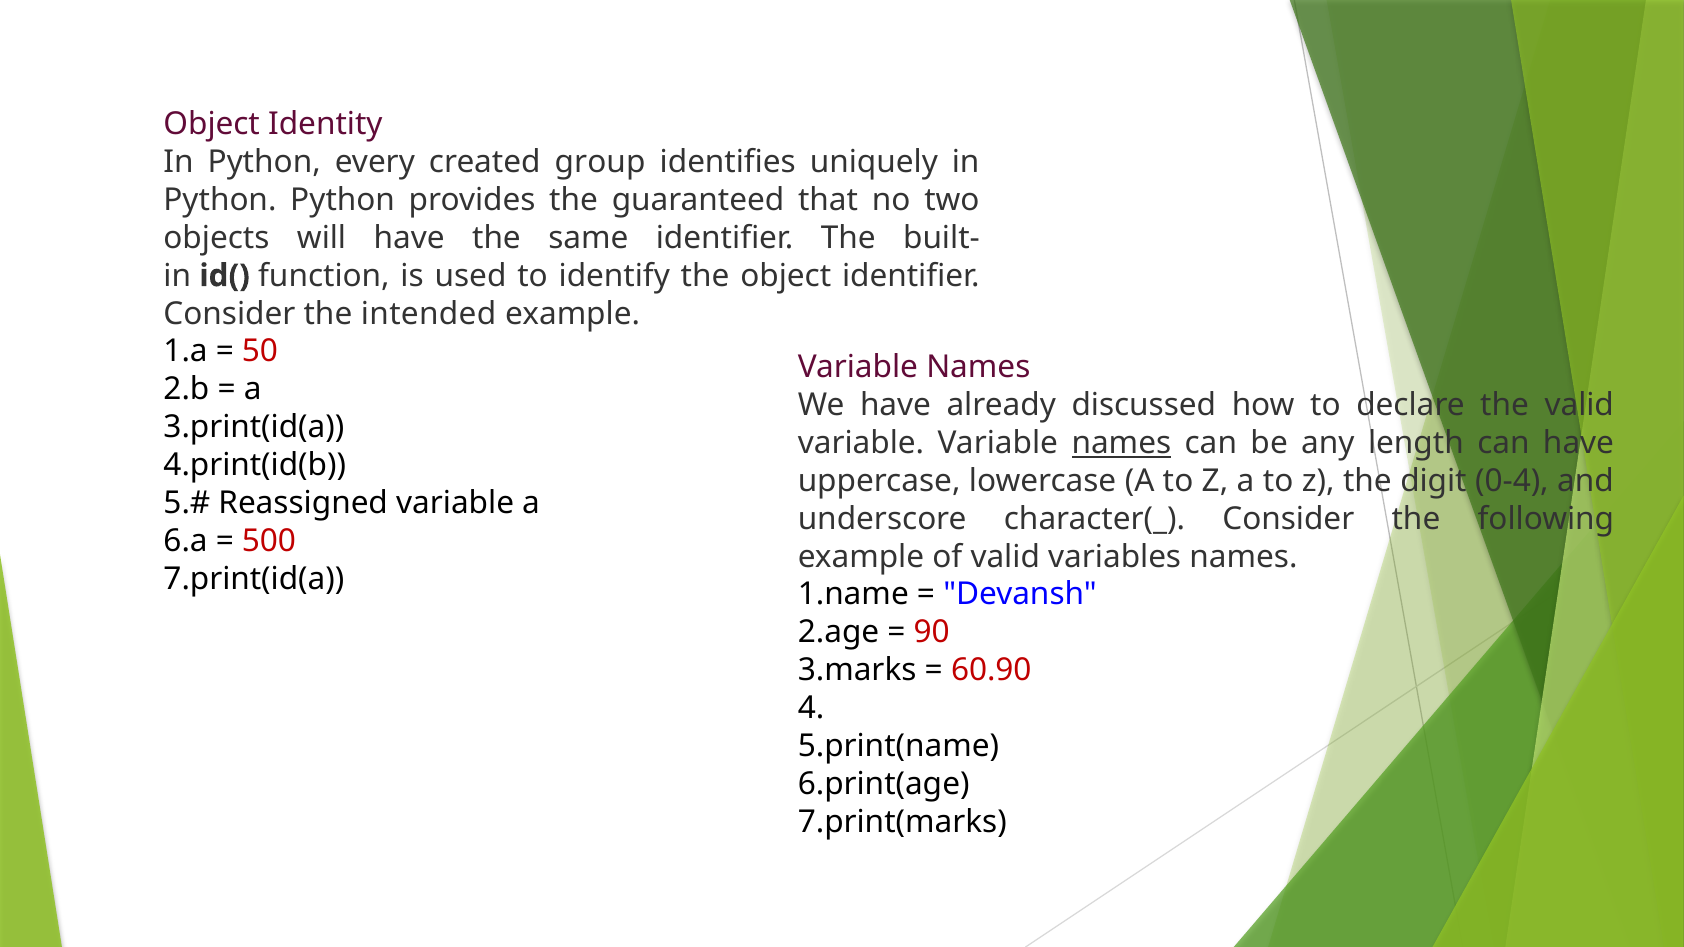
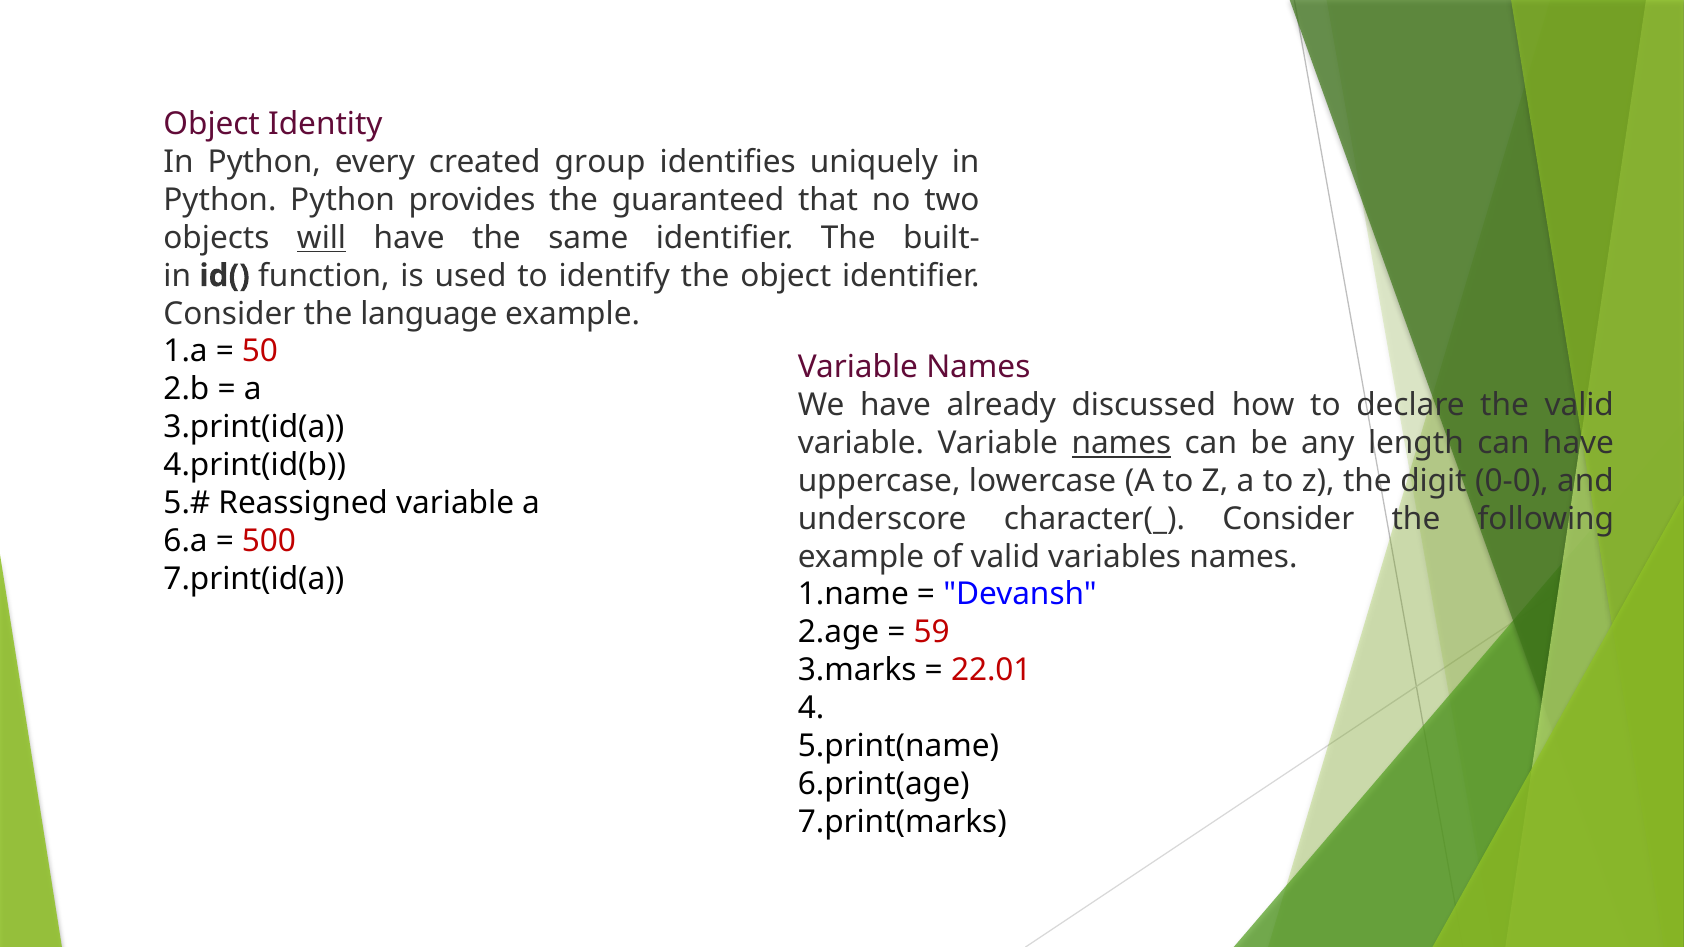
will underline: none -> present (322, 238)
intended: intended -> language (429, 314)
0-4: 0-4 -> 0-0 (1512, 481)
90: 90 -> 59 (932, 633)
60.90: 60.90 -> 22.01 (991, 670)
